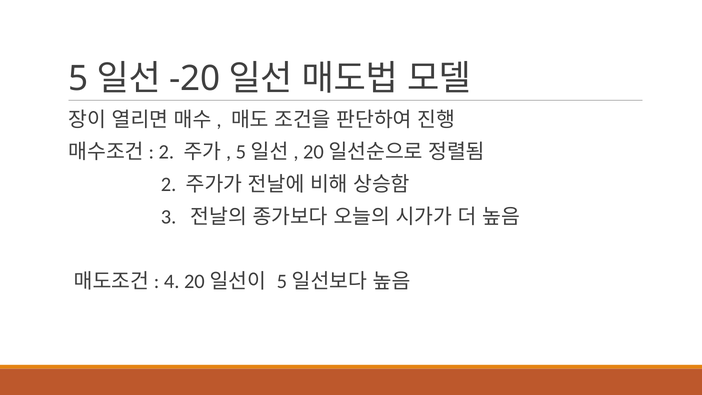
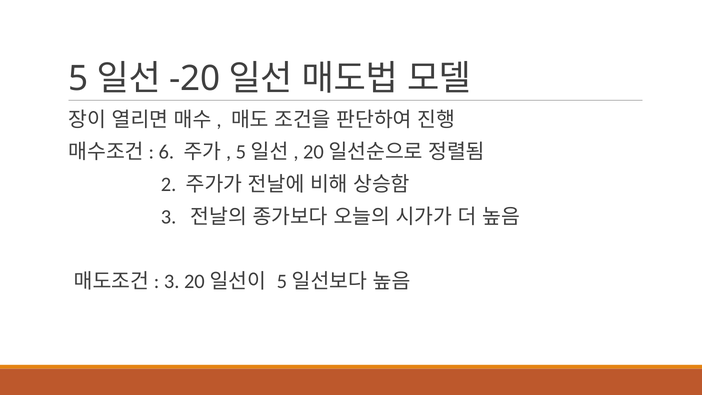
2: 2 -> 6 (166, 152)
4: 4 -> 3 (172, 281)
